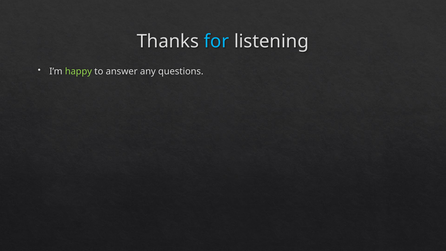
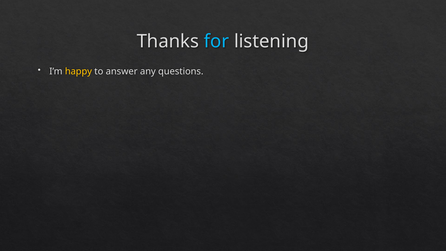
happy colour: light green -> yellow (78, 71)
